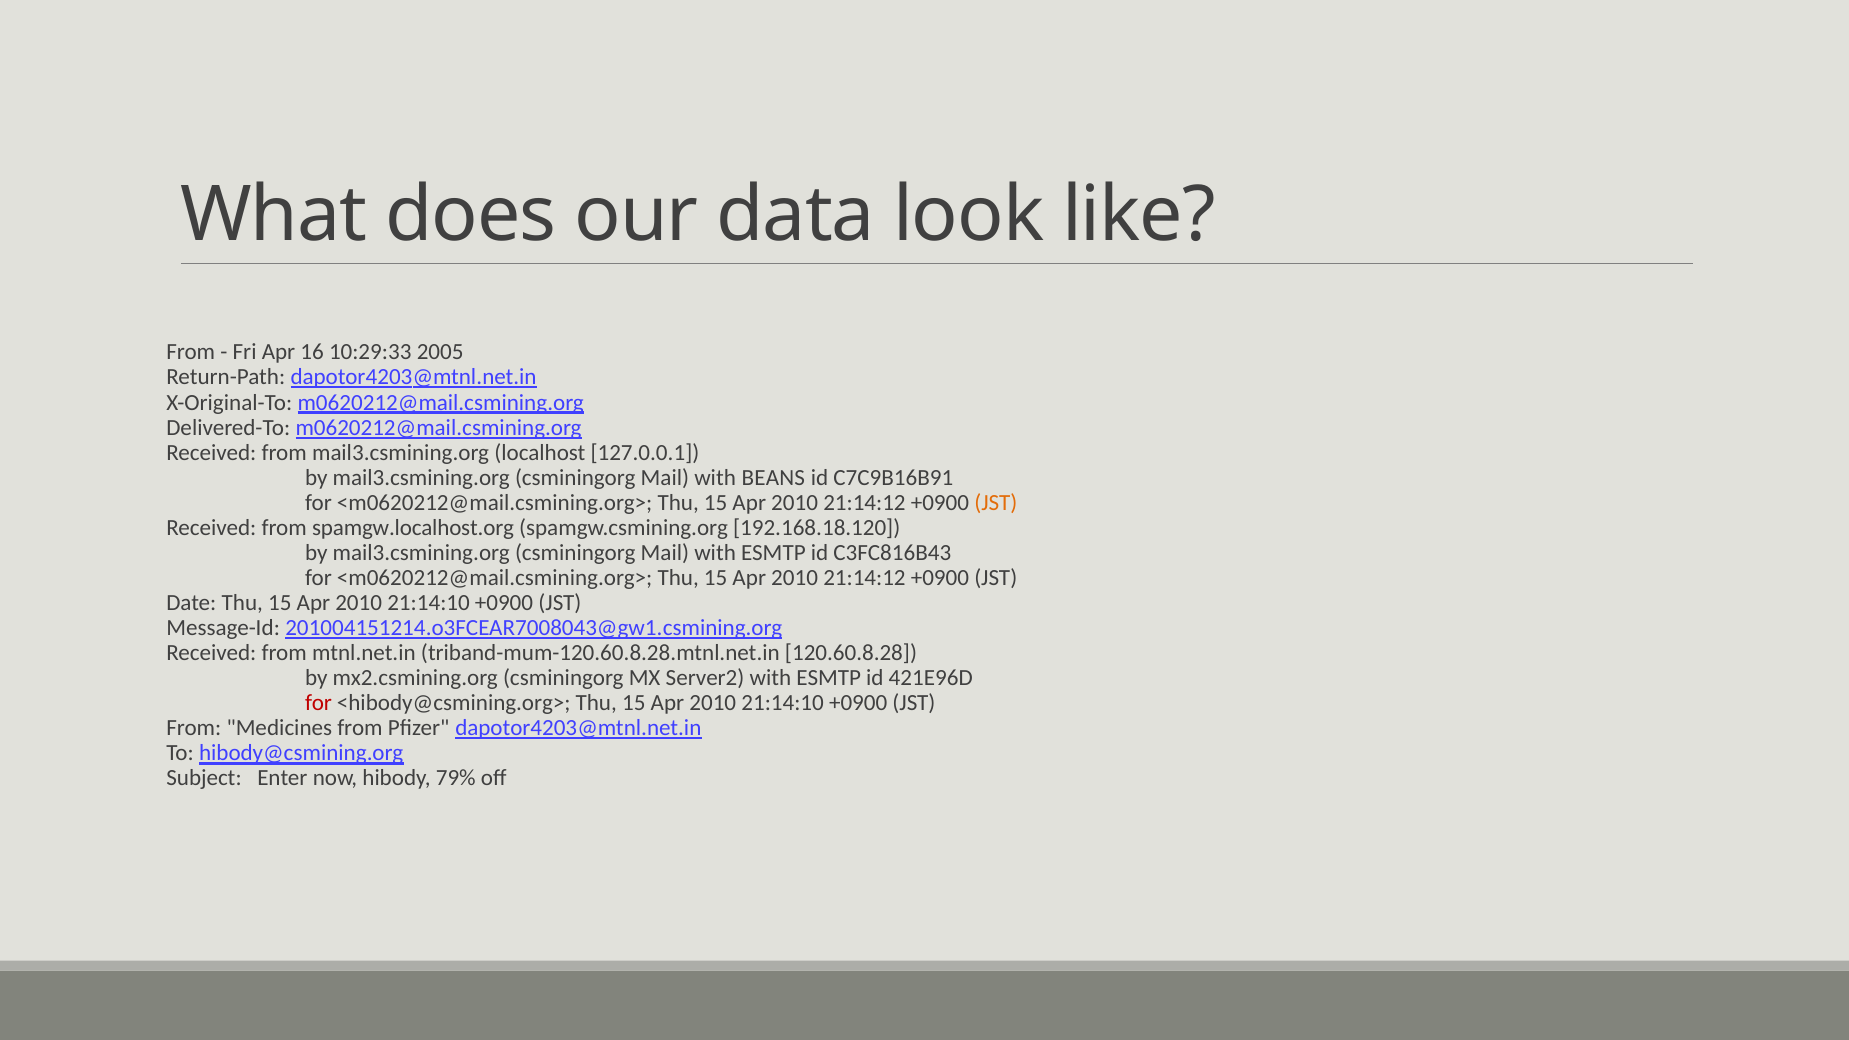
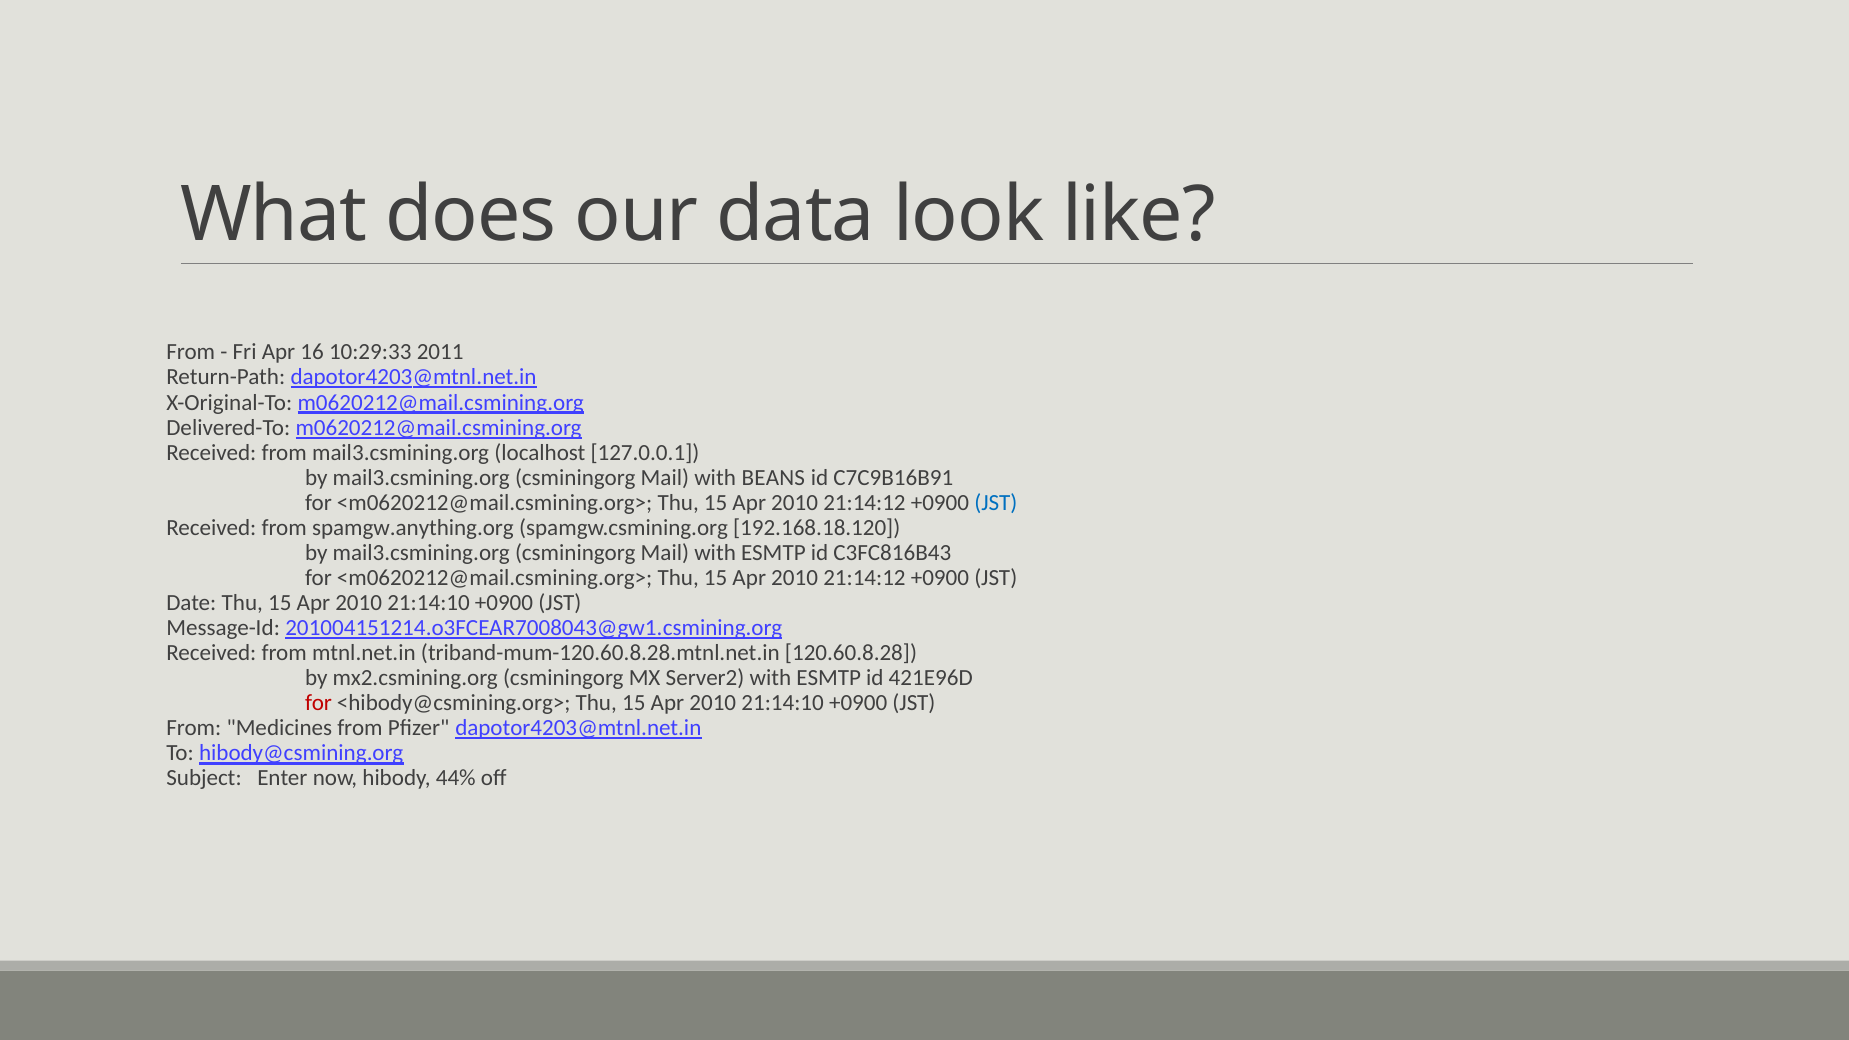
2005: 2005 -> 2011 (440, 352)
JST colour: orange -> blue (996, 503)
spamgw.localhost.org: spamgw.localhost.org -> spamgw.anything.org (413, 528)
79%: 79% -> 44% (456, 778)
